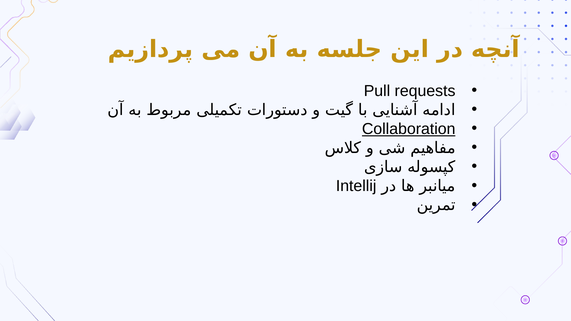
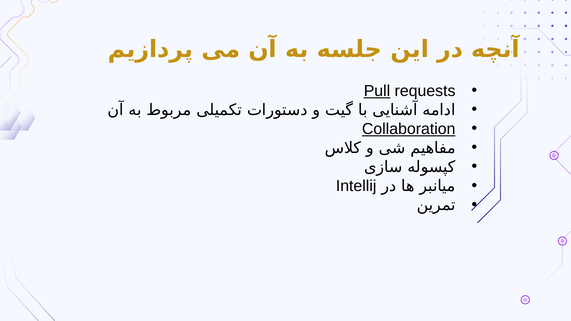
Pull underline: none -> present (377, 91)
